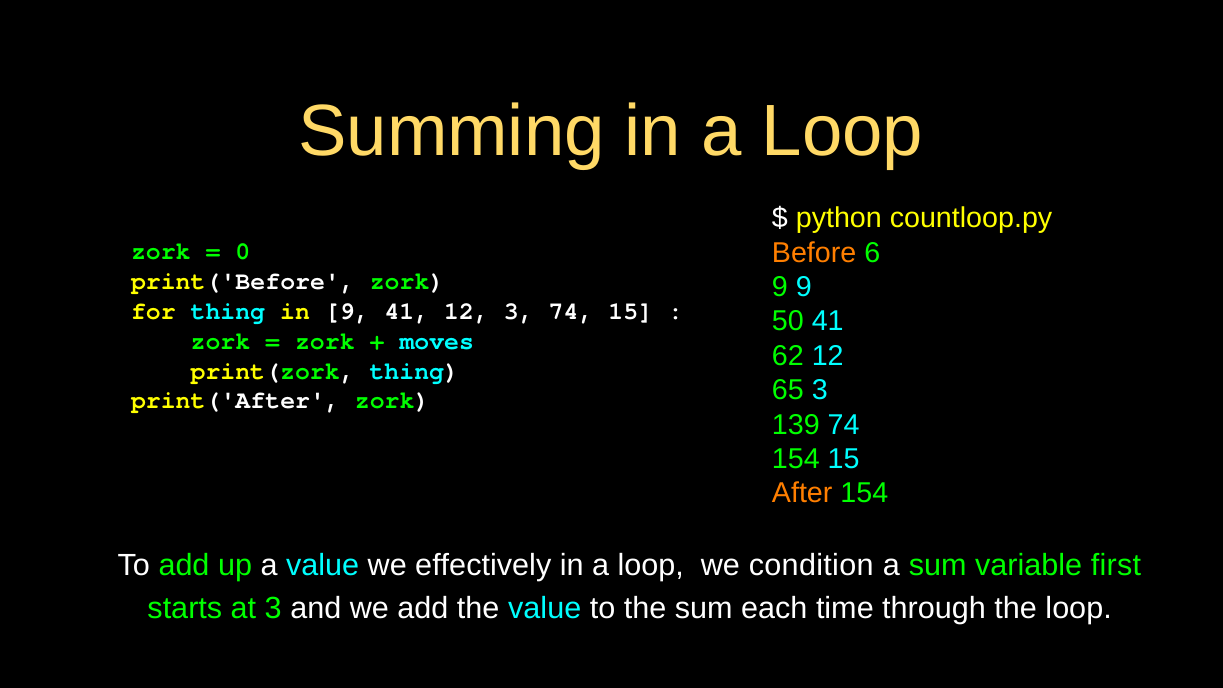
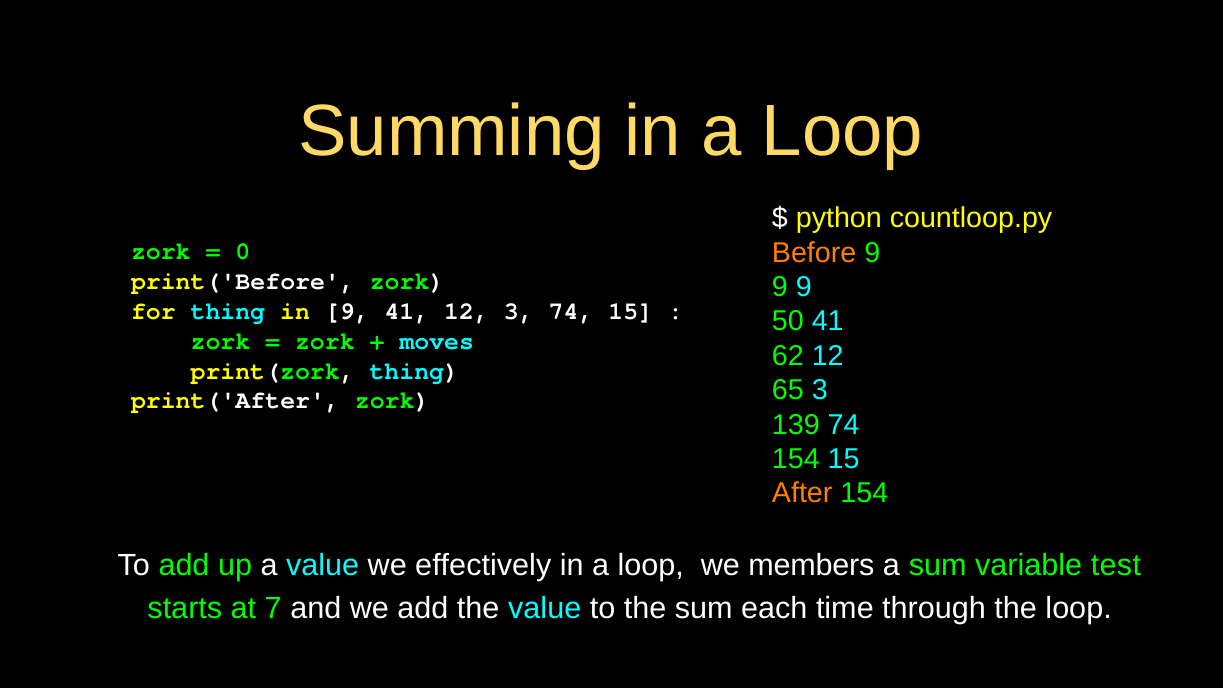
Before 6: 6 -> 9 (872, 253)
condition: condition -> members (811, 566)
first: first -> test (1116, 566)
at 3: 3 -> 7 (273, 608)
